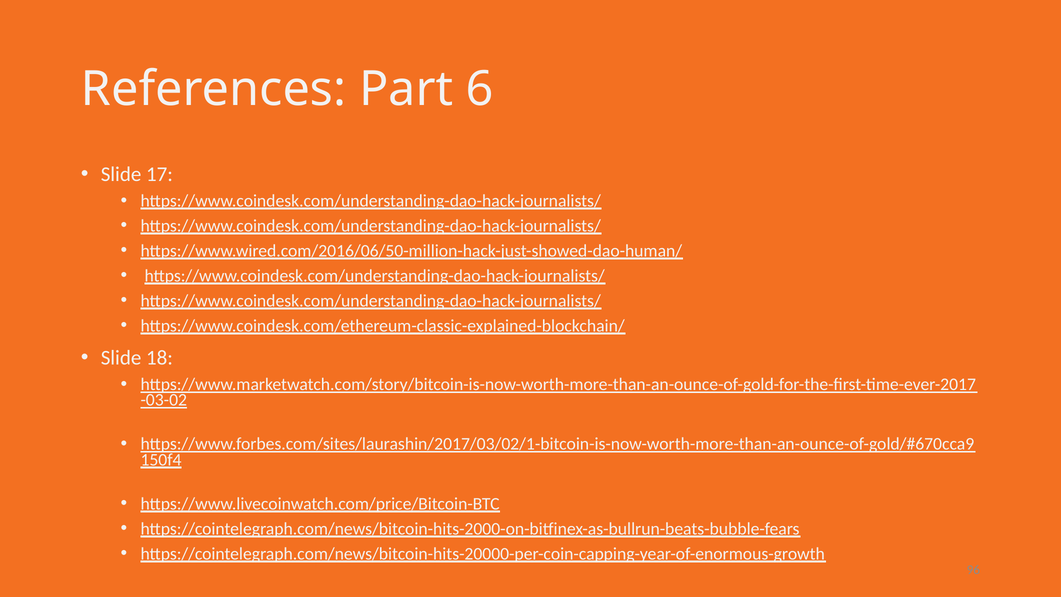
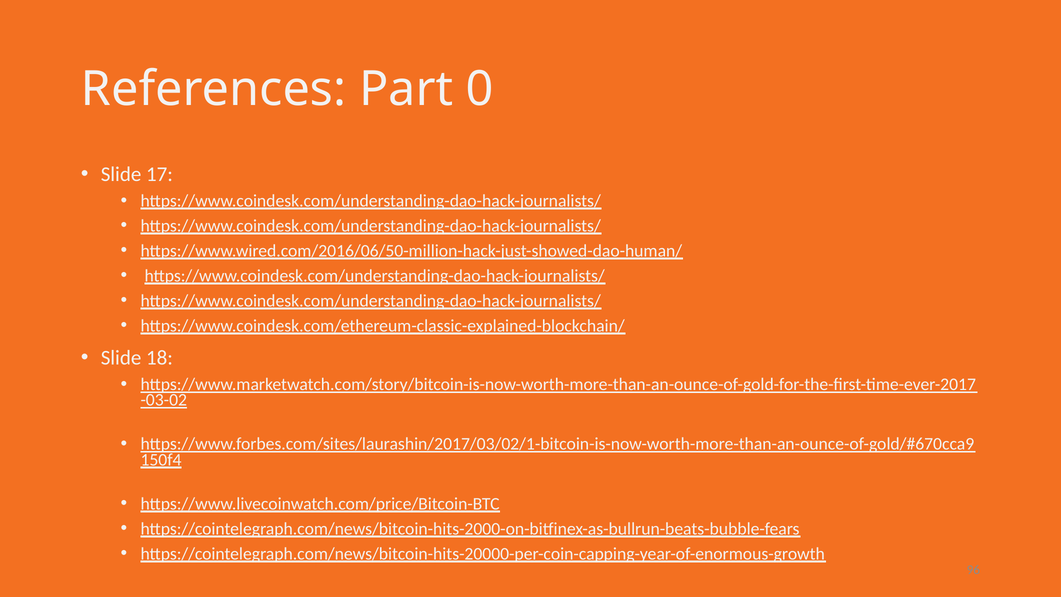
6: 6 -> 0 (480, 89)
